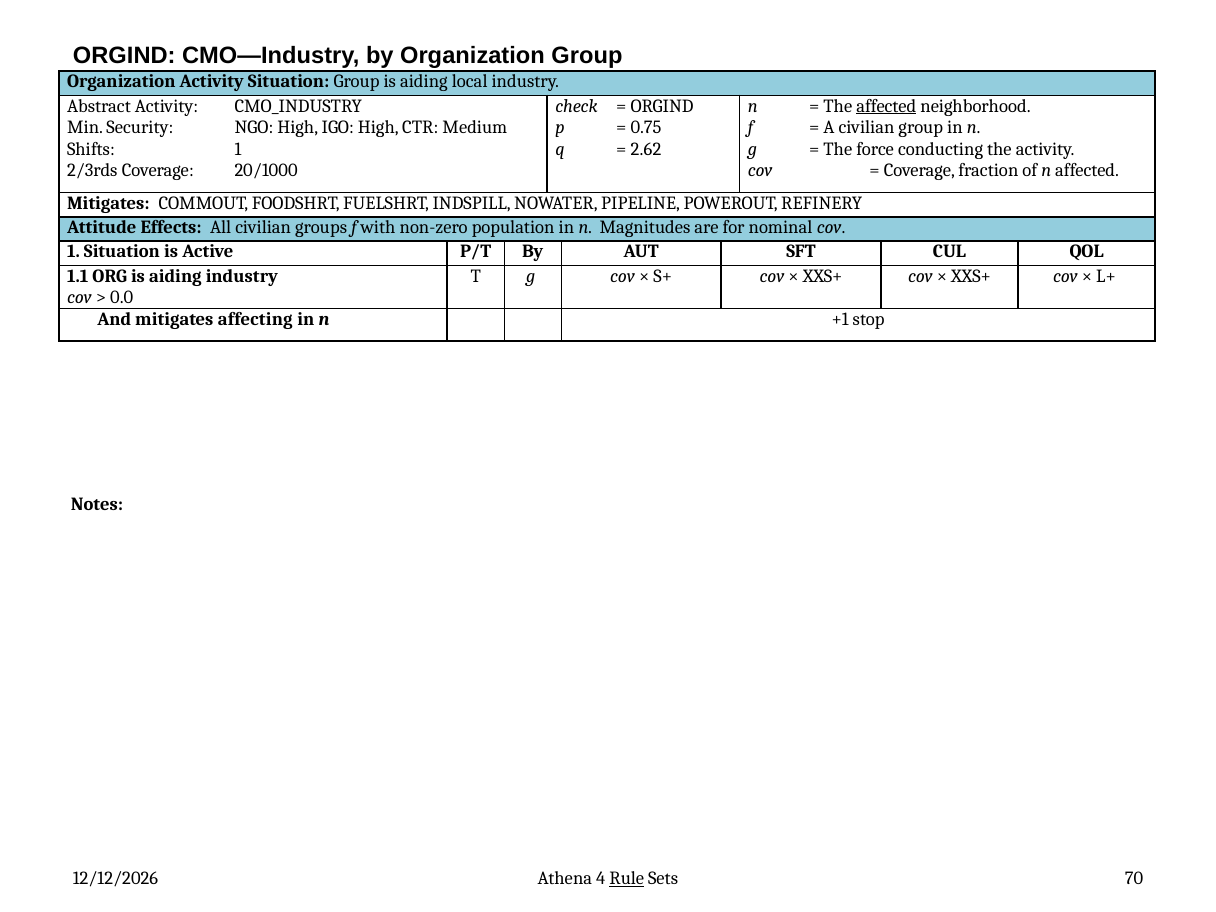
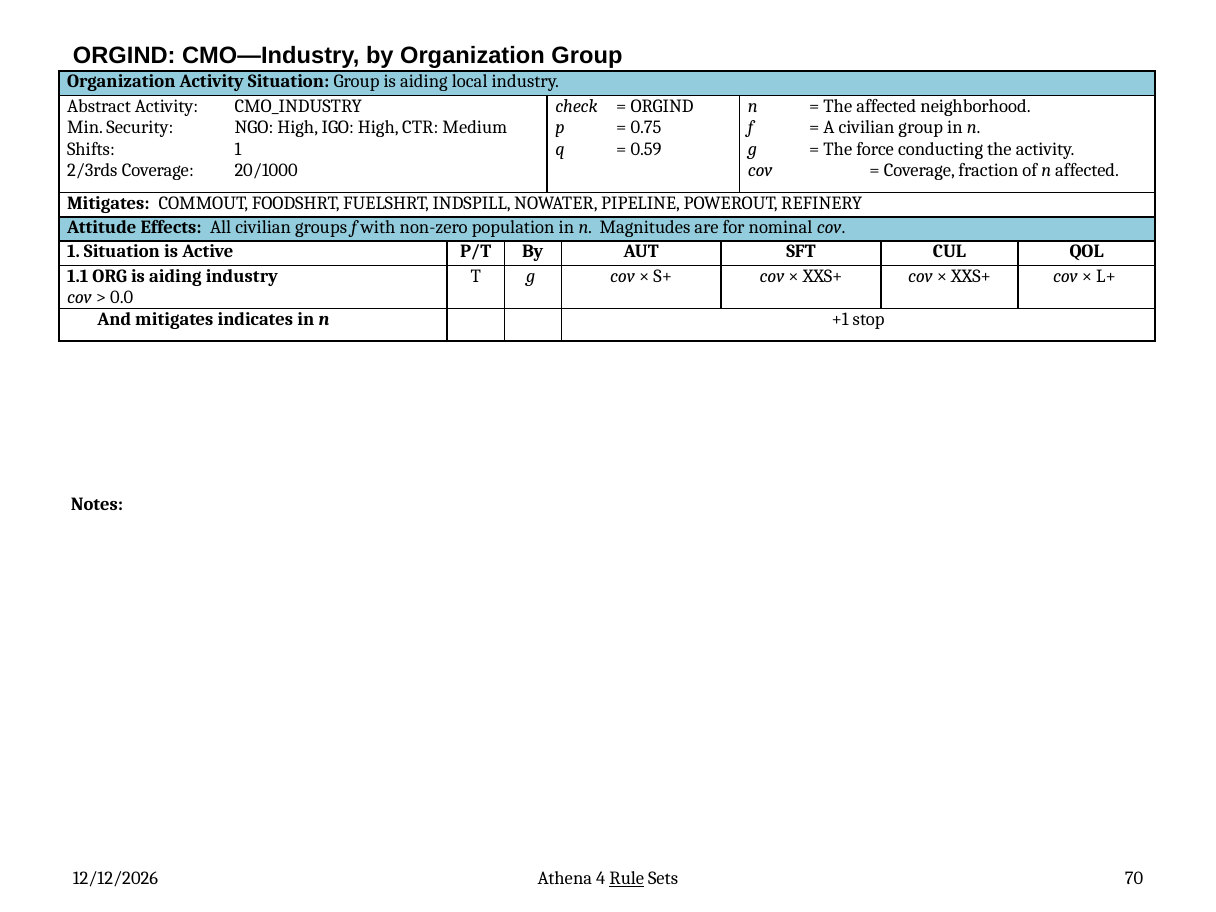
affected underline: present -> none (886, 106)
2.62: 2.62 -> 0.59 (646, 149)
affecting: affecting -> indicates (255, 319)
